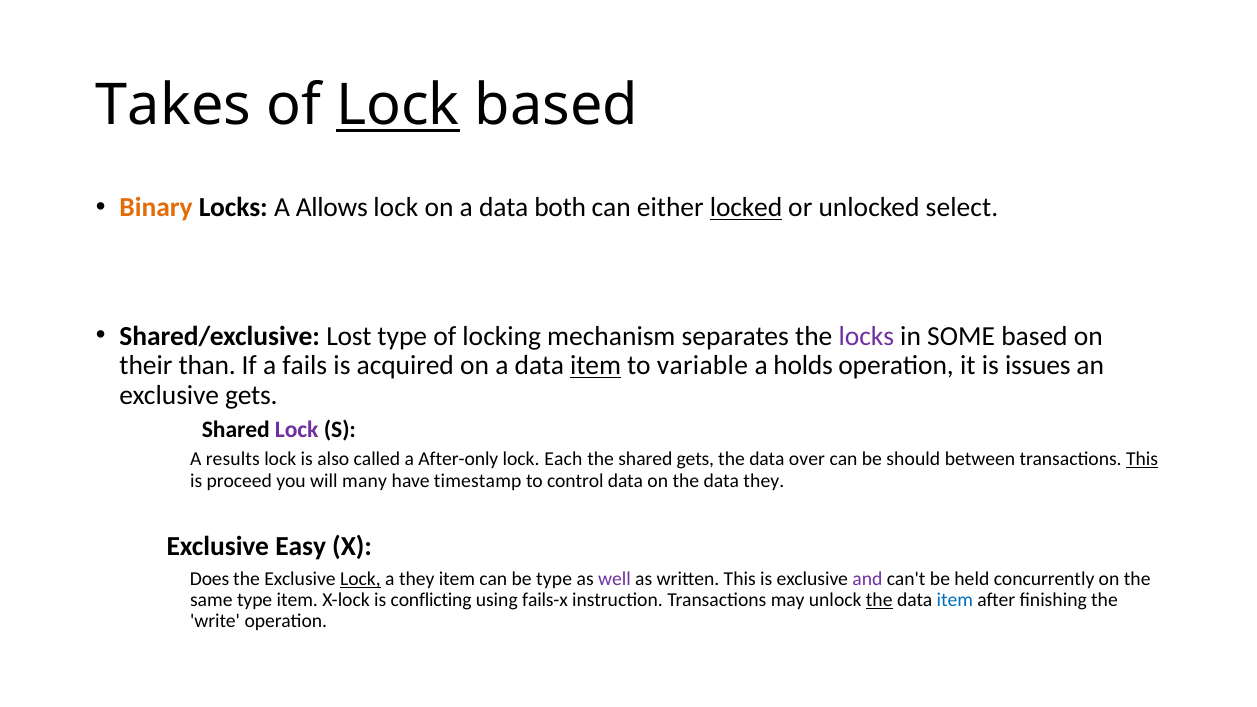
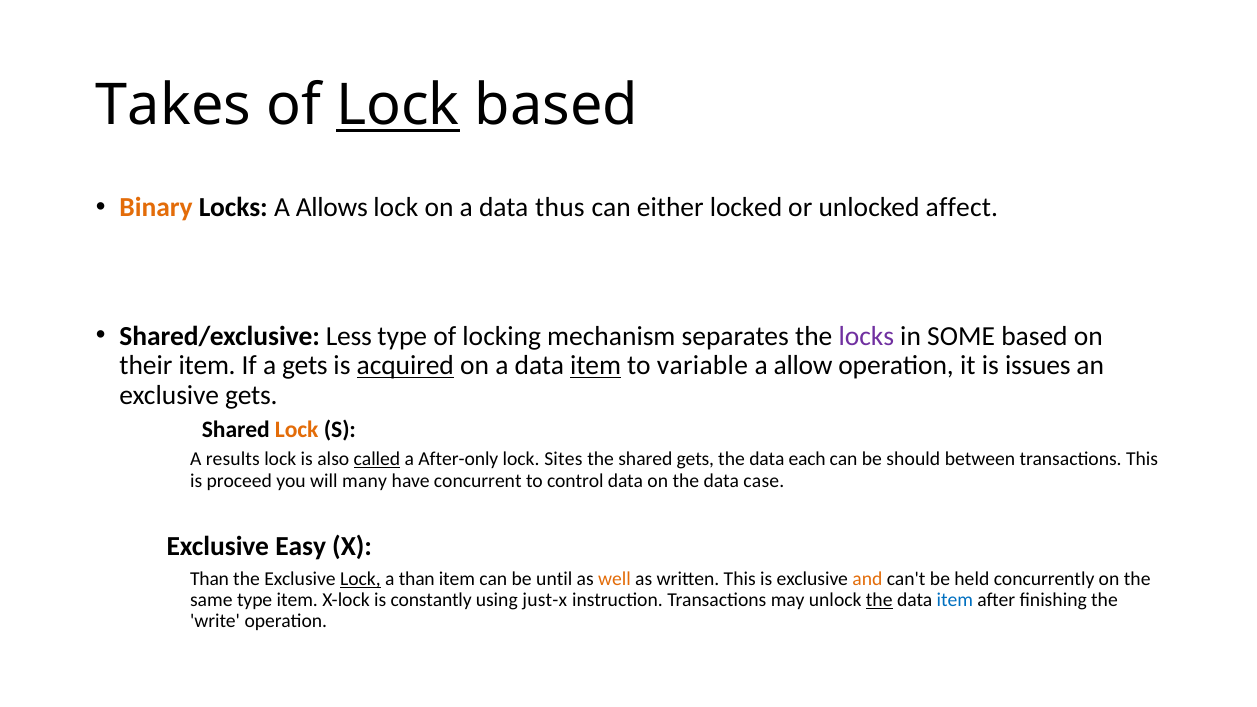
both: both -> thus (560, 208)
locked underline: present -> none (746, 208)
select: select -> affect (962, 208)
Lost: Lost -> Less (349, 336)
their than: than -> item (207, 366)
a fails: fails -> gets (305, 366)
acquired underline: none -> present (405, 366)
holds: holds -> allow (803, 366)
Lock colour: purple -> orange (297, 430)
called underline: none -> present (377, 459)
Each: Each -> Sites (563, 459)
over: over -> each (807, 459)
This underline: present -> none (1142, 459)
timestamp: timestamp -> concurrent (478, 481)
data they: they -> case (764, 481)
Does: Does -> Than (210, 579)
a they: they -> than (417, 579)
be type: type -> until (554, 579)
well colour: purple -> orange (615, 579)
and colour: purple -> orange (867, 579)
conflicting: conflicting -> constantly (431, 600)
fails-x: fails-x -> just-x (545, 600)
